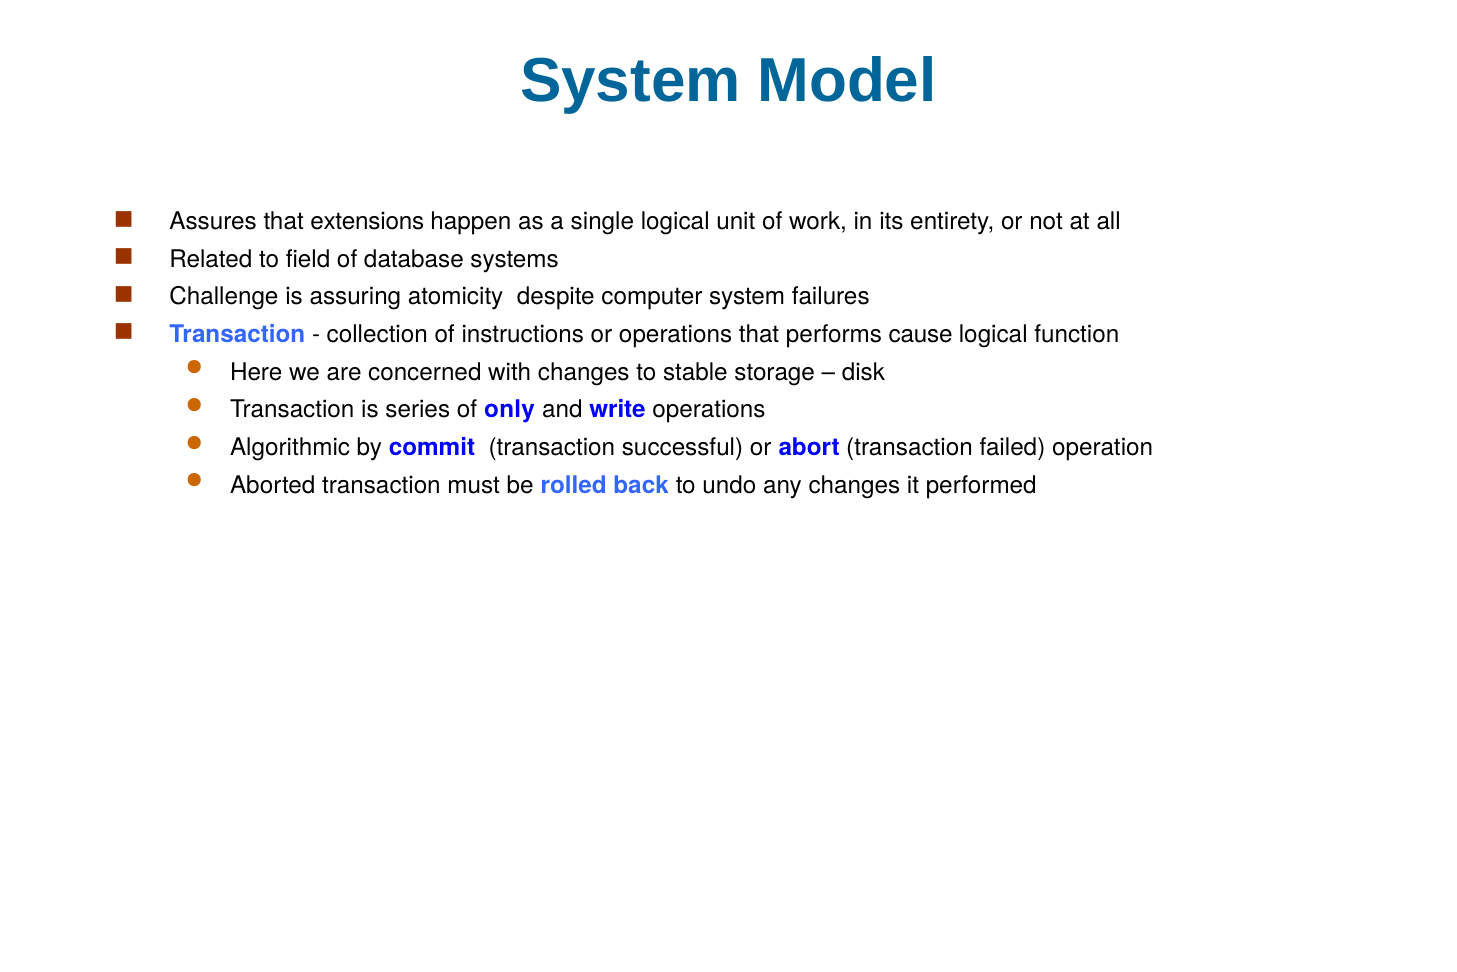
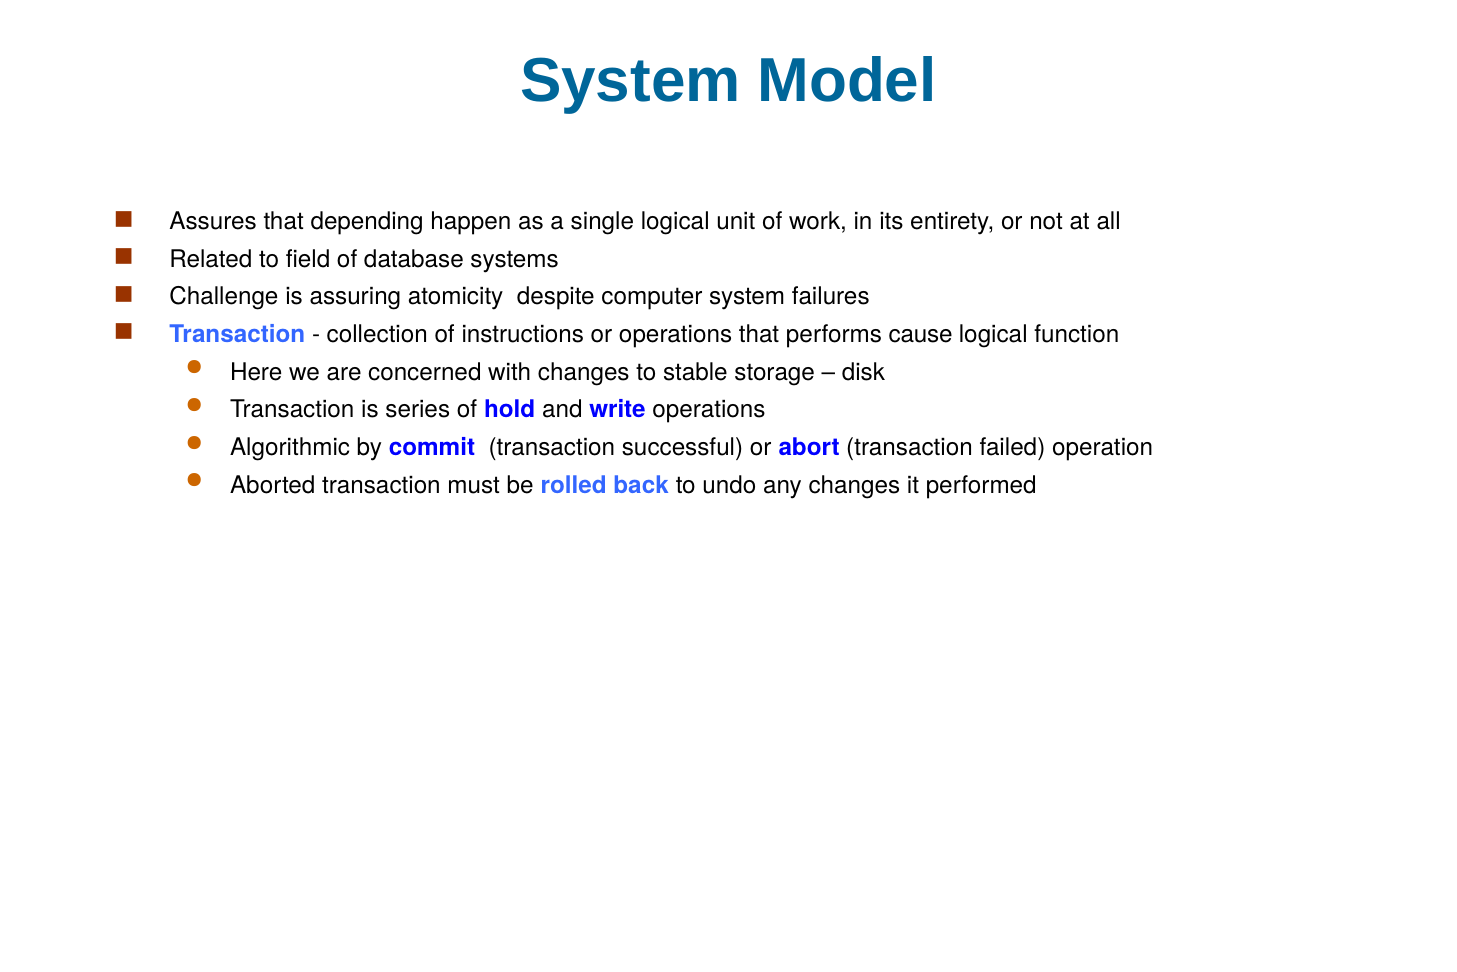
extensions: extensions -> depending (367, 221)
only: only -> hold (510, 409)
